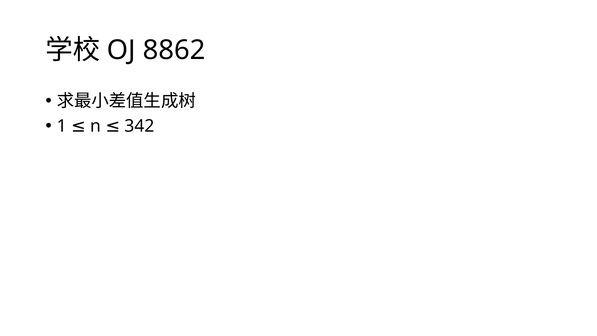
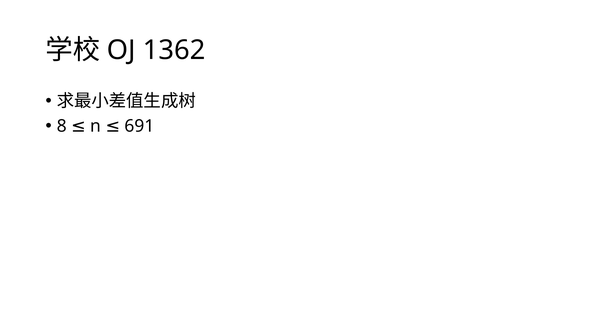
8862: 8862 -> 1362 (174, 50)
1: 1 -> 8 (62, 126)
342: 342 -> 691 (139, 126)
